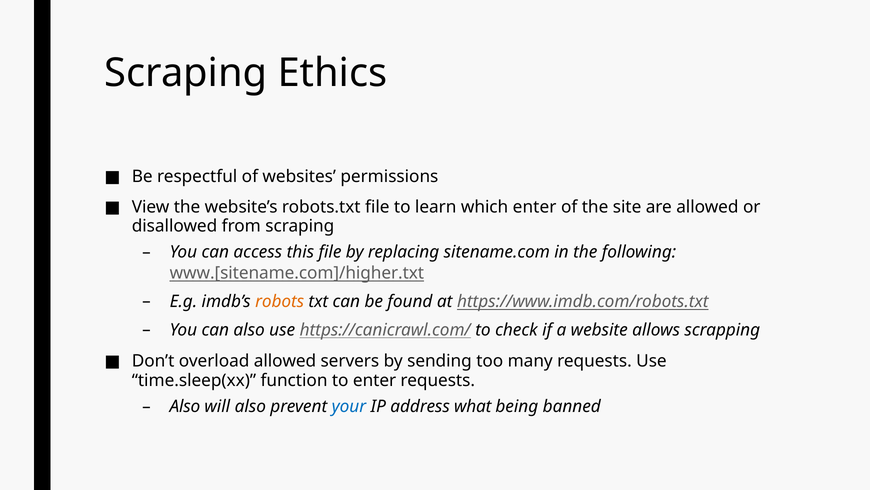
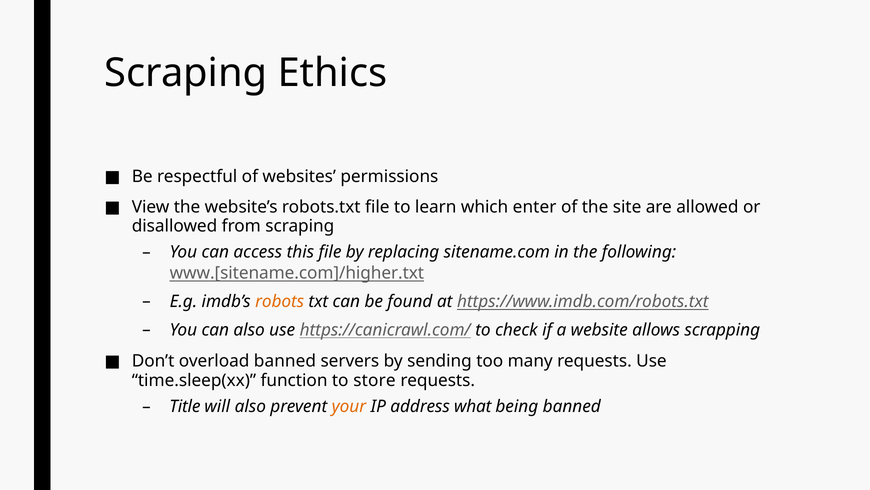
overload allowed: allowed -> banned (285, 361)
to enter: enter -> store (374, 380)
Also: Also -> Title (185, 406)
your colour: blue -> orange (349, 406)
